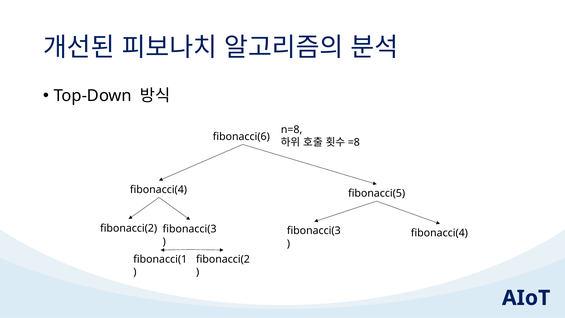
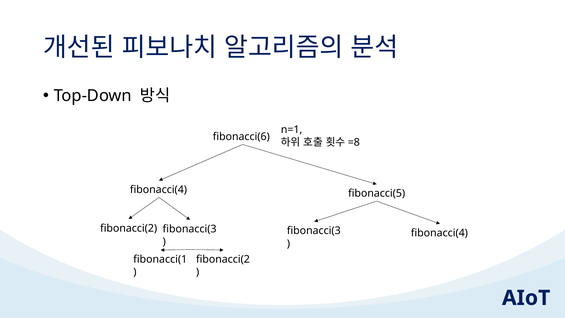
n=8: n=8 -> n=1 (292, 129)
